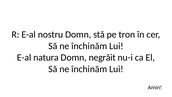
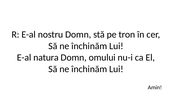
negrăit: negrăit -> omului (102, 57)
